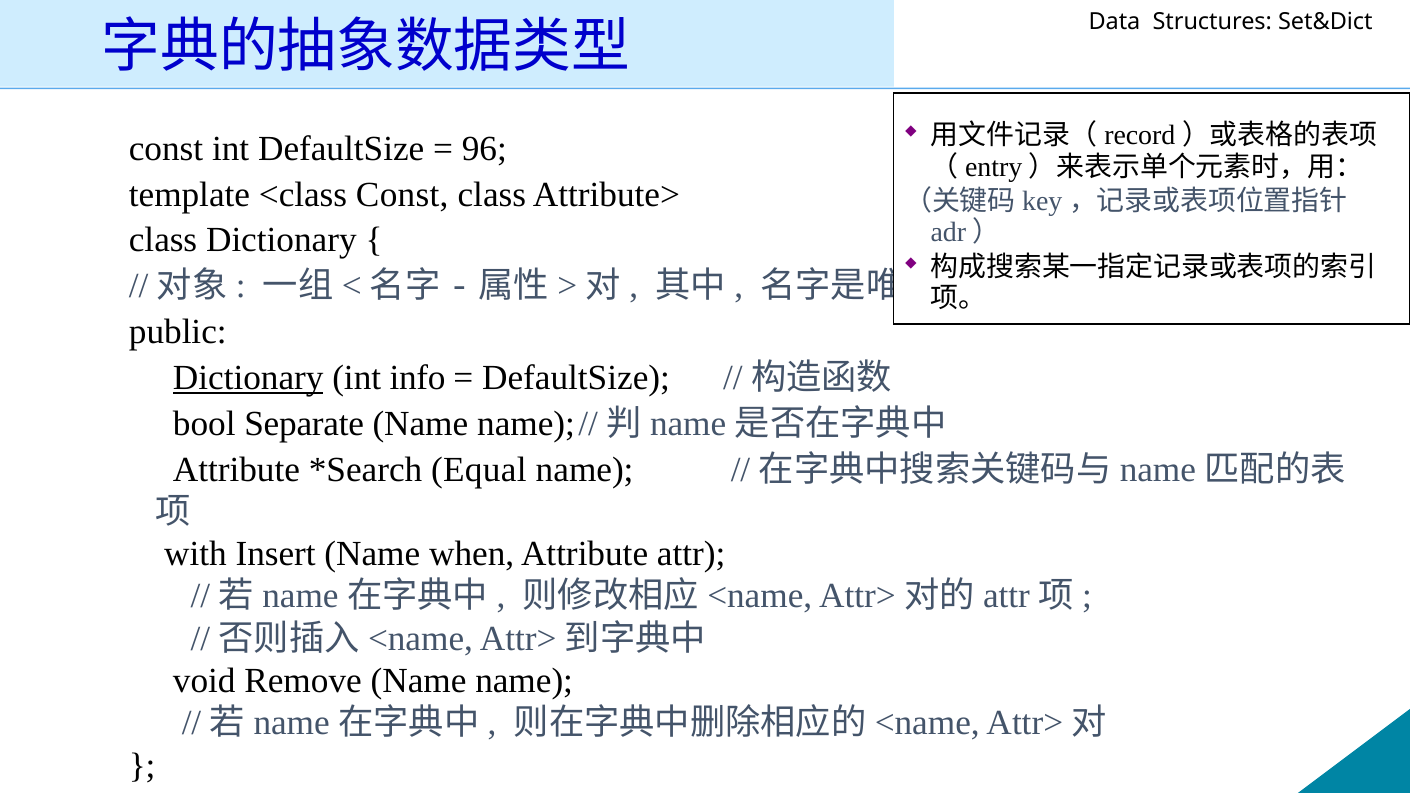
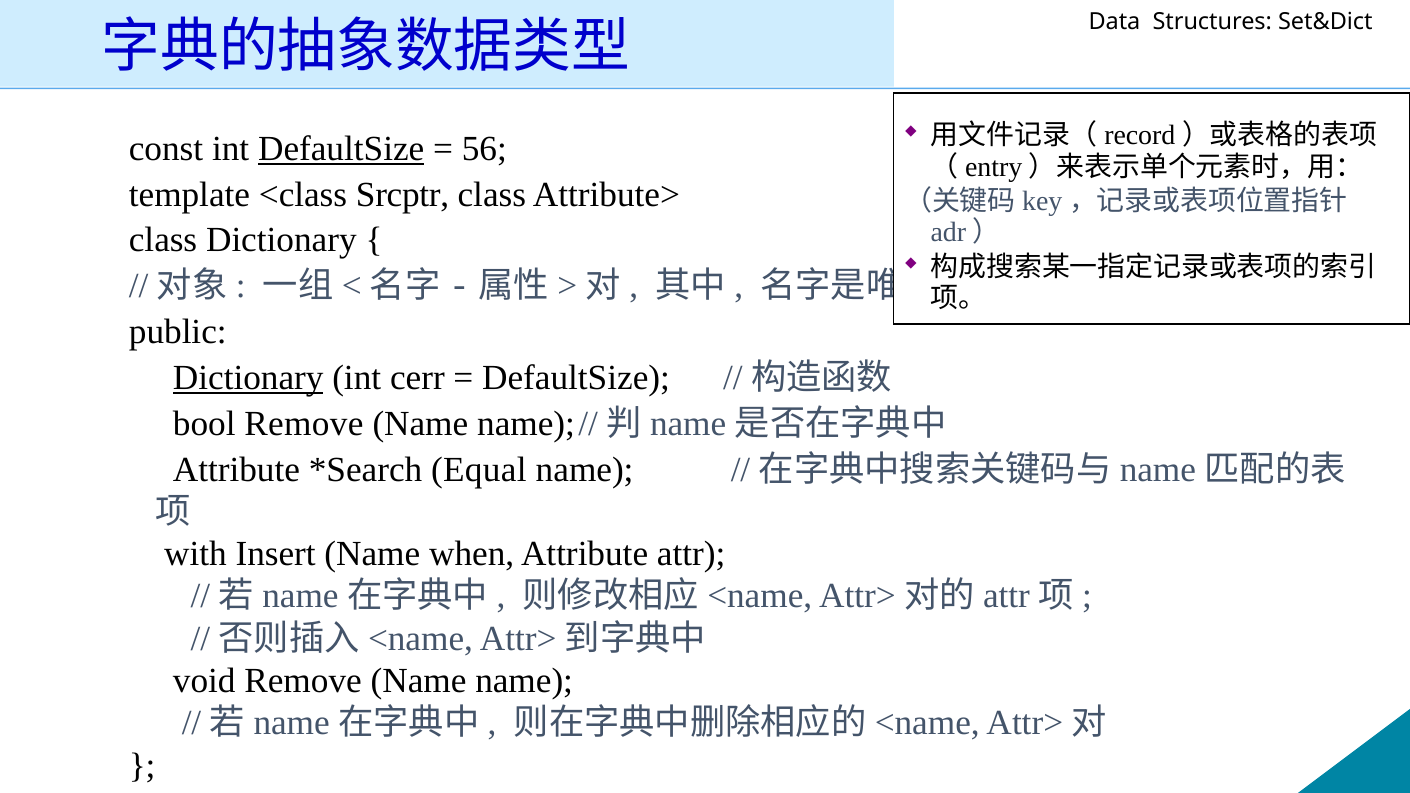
DefaultSize underline: none -> present (341, 149)
96: 96 -> 56 (484, 149)
<class Const: Const -> Srcptr (403, 194)
info: info -> cerr (417, 378)
bool Separate: Separate -> Remove (304, 424)
